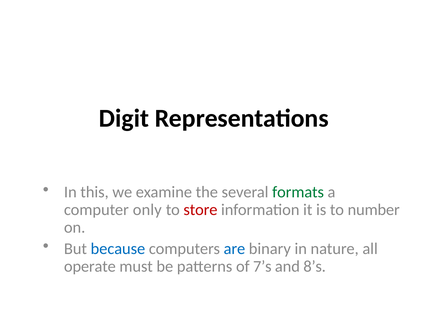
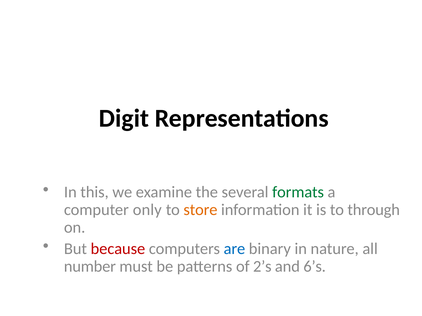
store colour: red -> orange (200, 210)
number: number -> through (374, 210)
because colour: blue -> red (118, 249)
operate: operate -> number (90, 267)
7’s: 7’s -> 2’s (262, 267)
8’s: 8’s -> 6’s (315, 267)
